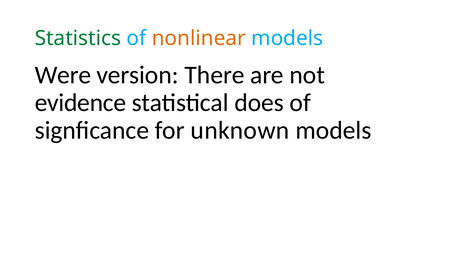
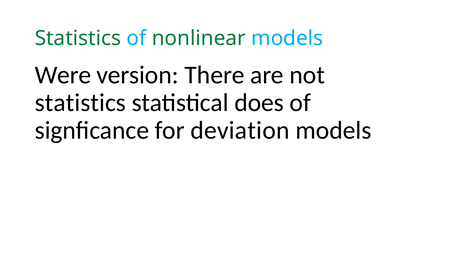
nonlinear colour: orange -> green (199, 38)
evidence: evidence -> statistics (80, 103)
unknown: unknown -> deviation (240, 130)
